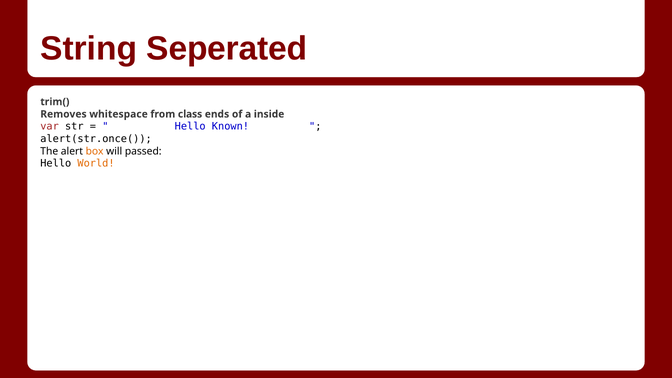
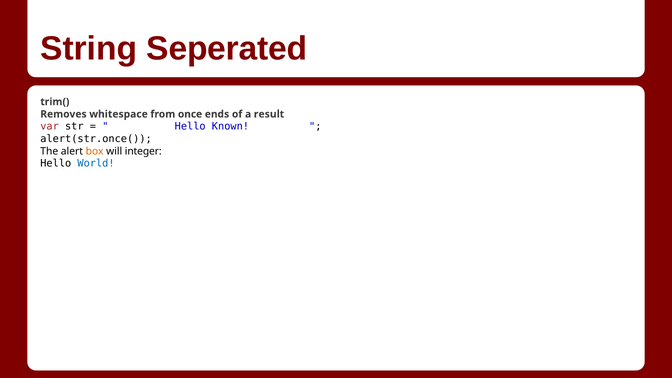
class: class -> once (190, 114)
inside: inside -> result (269, 114)
passed: passed -> integer (143, 151)
World colour: orange -> blue (96, 163)
